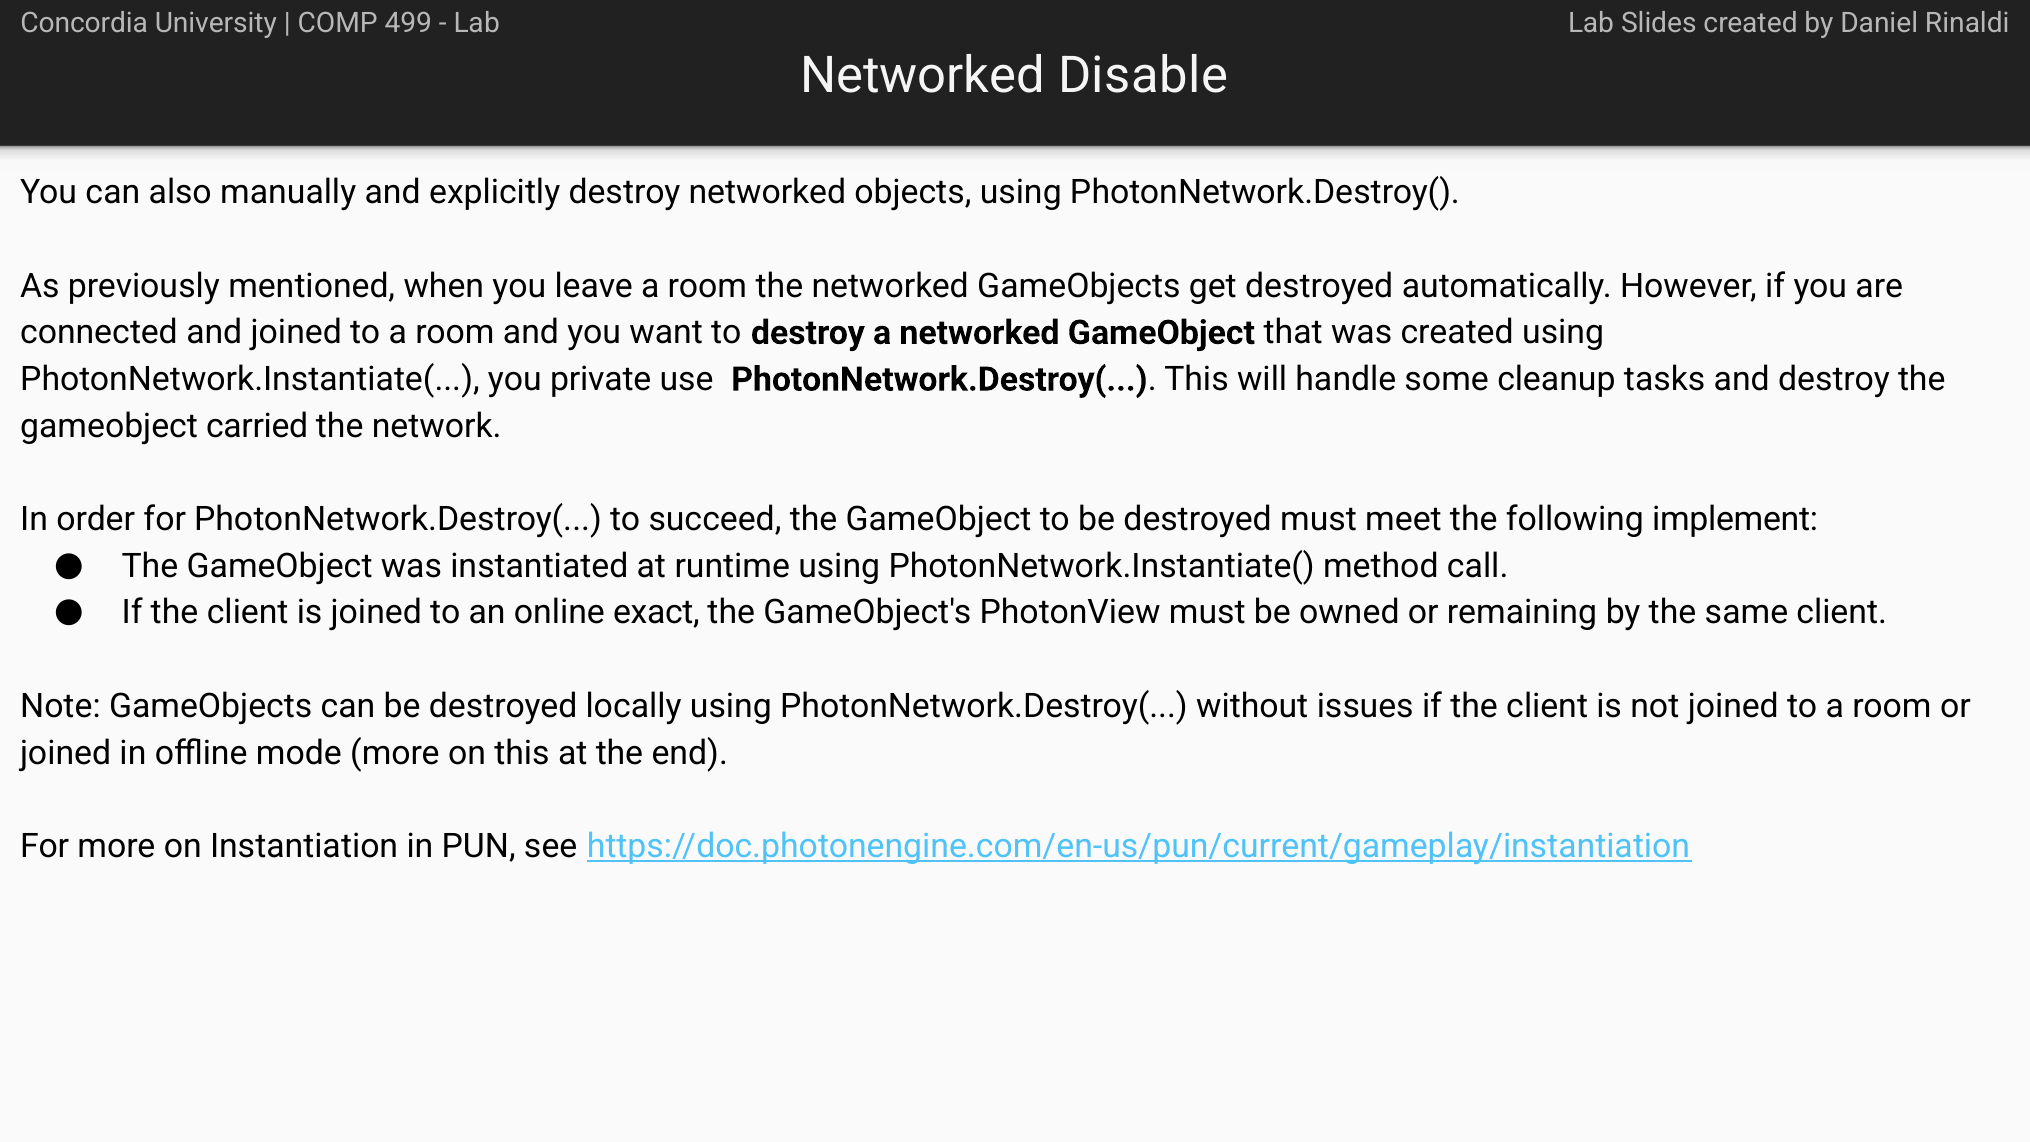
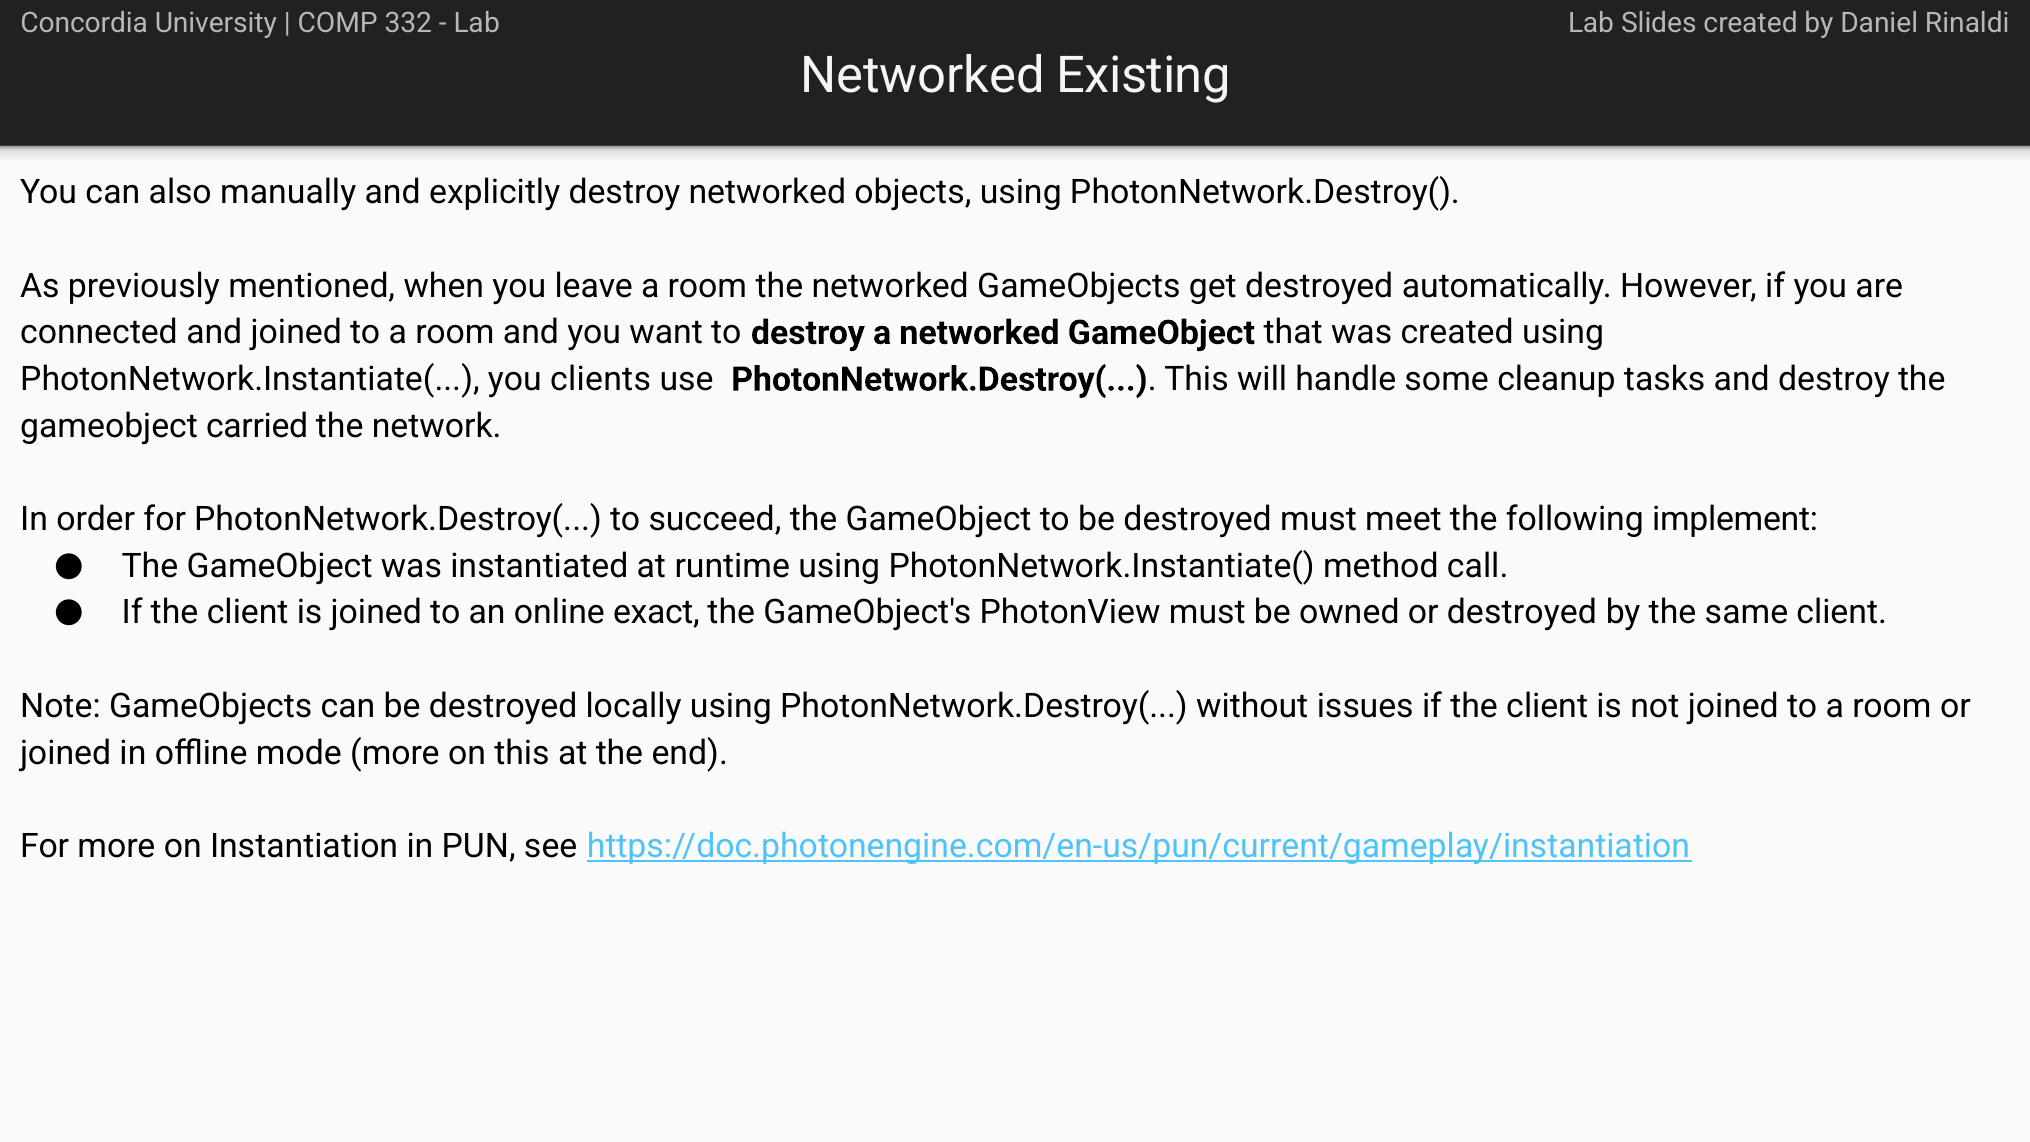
499: 499 -> 332 (408, 23)
Disable: Disable -> Existing (1144, 75)
private: private -> clients (601, 379)
or remaining: remaining -> destroyed (1522, 613)
